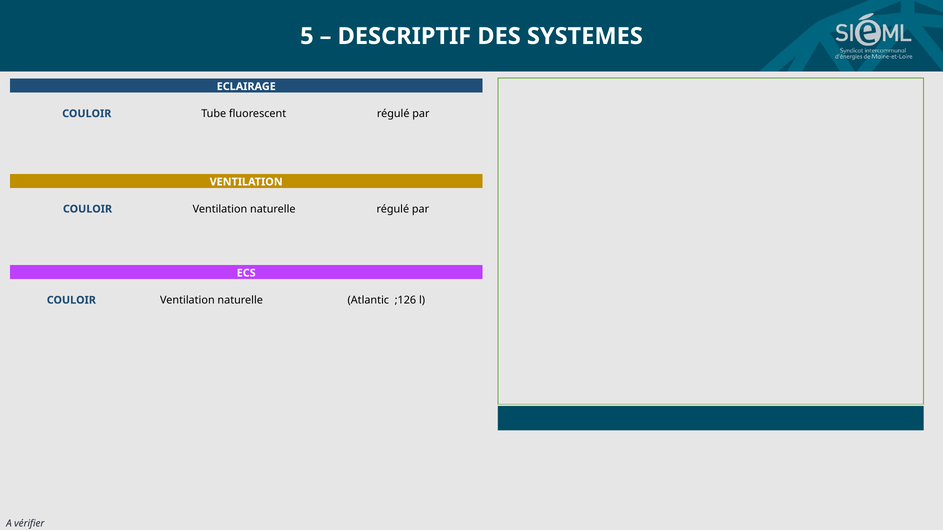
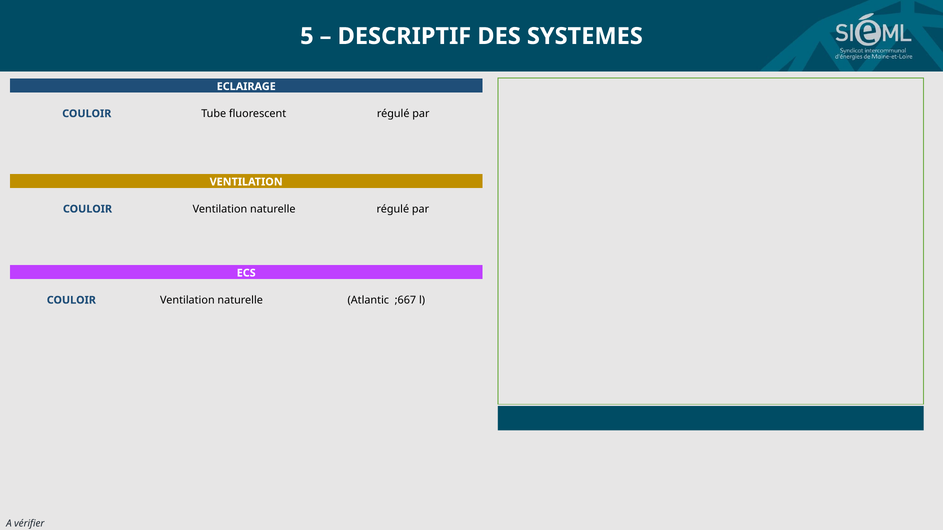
;126: ;126 -> ;667 (405, 300)
